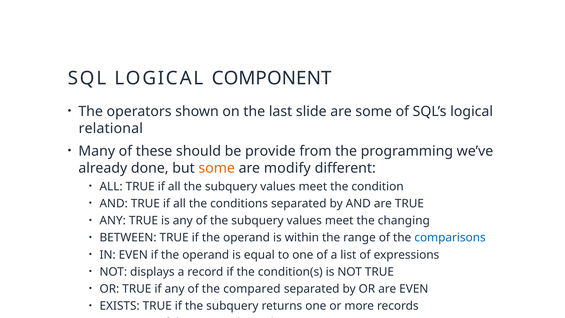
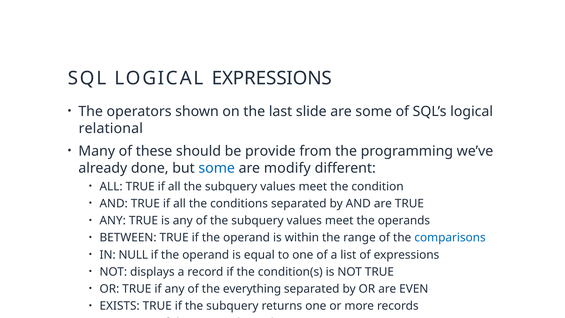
LOGICAL COMPONENT: COMPONENT -> EXPRESSIONS (272, 78)
some colour: orange -> blue (217, 168)
changing: changing -> operands (404, 221)
IN EVEN: EVEN -> NULL (133, 255)
compared: compared -> everything (252, 289)
